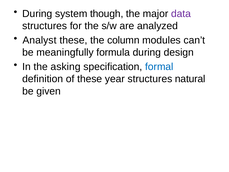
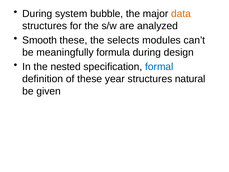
though: though -> bubble (107, 14)
data colour: purple -> orange (181, 14)
Analyst: Analyst -> Smooth (40, 40)
column: column -> selects (123, 40)
asking: asking -> nested (66, 67)
